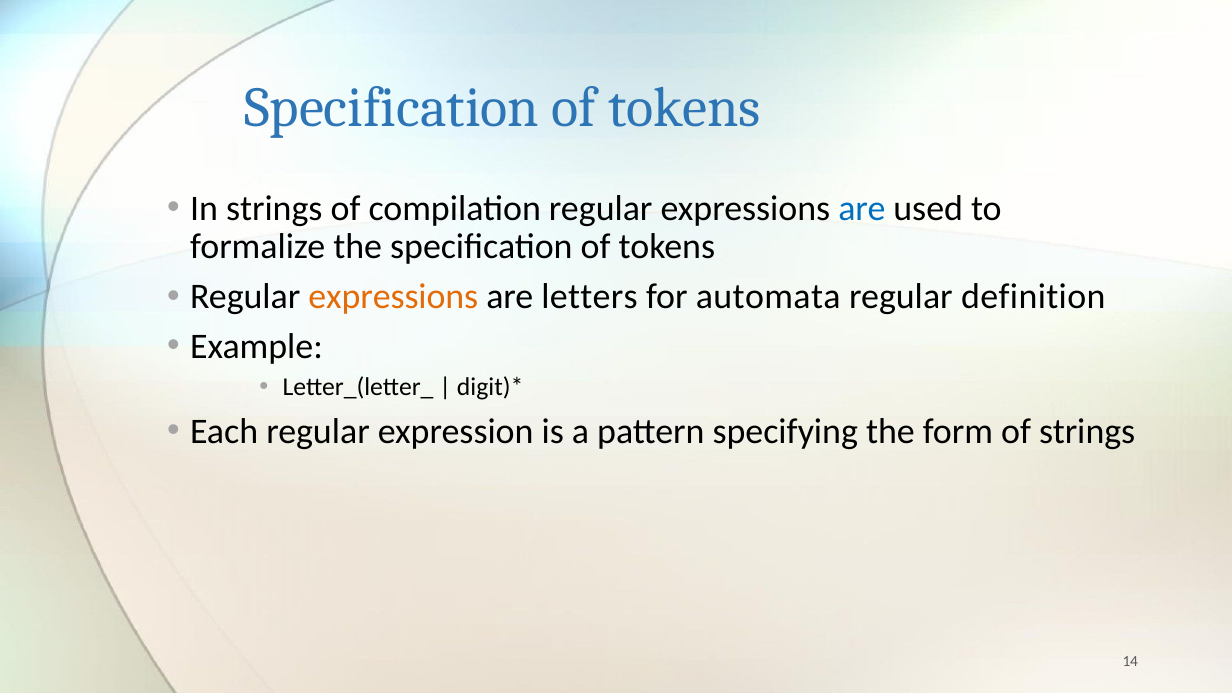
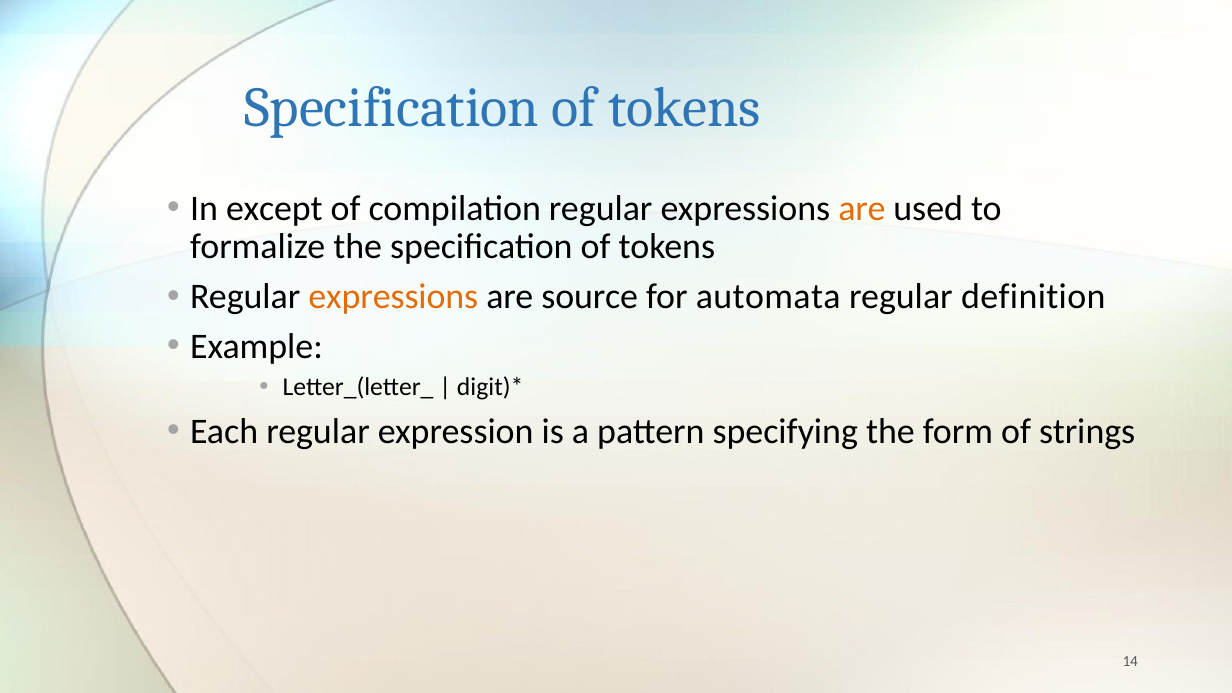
In strings: strings -> except (274, 208)
are colour: blue -> orange (862, 208)
letters: letters -> source (590, 297)
